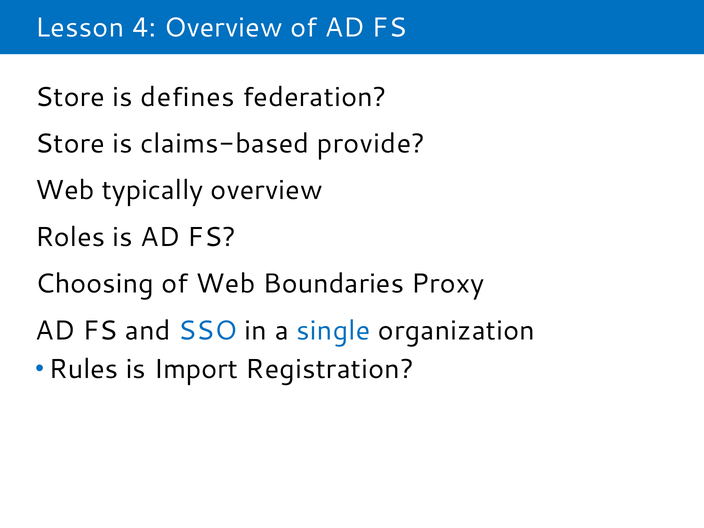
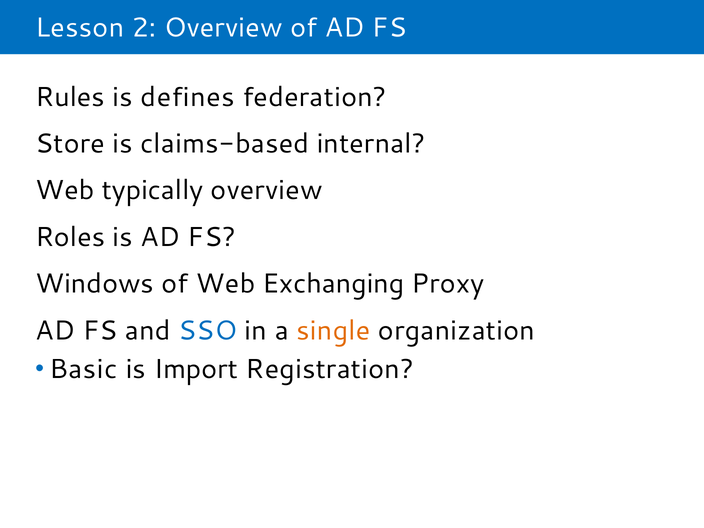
4: 4 -> 2 (144, 28)
Store: Store -> Rules (70, 97)
provide: provide -> internal (371, 144)
Choosing: Choosing -> Windows (95, 284)
Boundaries: Boundaries -> Exchanging (333, 284)
single colour: blue -> orange (333, 331)
Rules: Rules -> Basic (83, 369)
